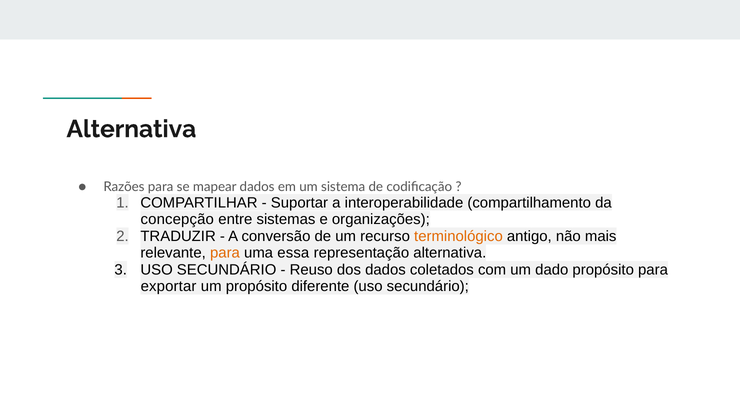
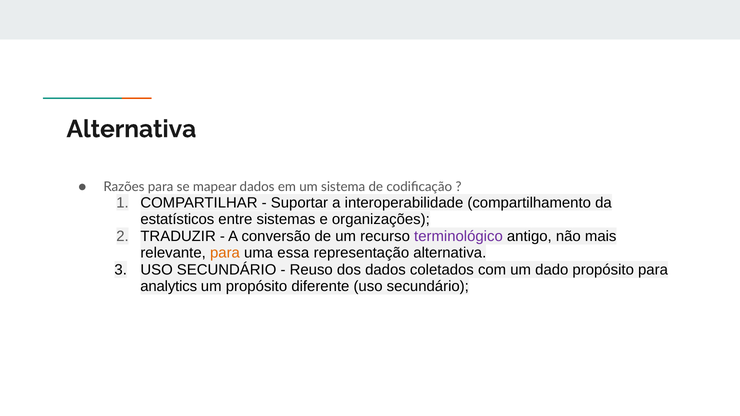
concepção: concepção -> estatísticos (177, 219)
terminológico colour: orange -> purple (458, 236)
exportar: exportar -> analytics (169, 287)
